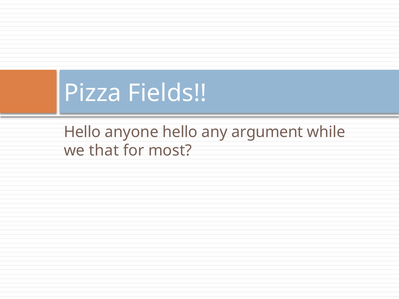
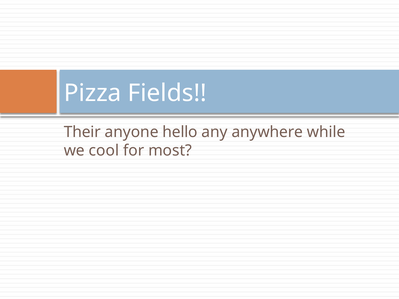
Hello: Hello -> Their (82, 132)
argument: argument -> anywhere (267, 132)
that: that -> cool (104, 151)
